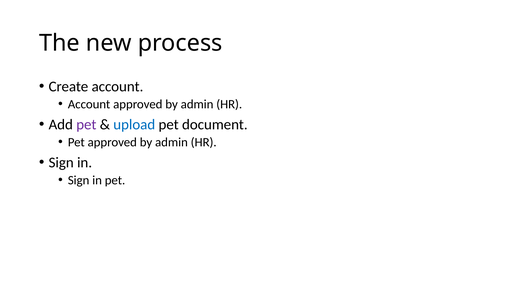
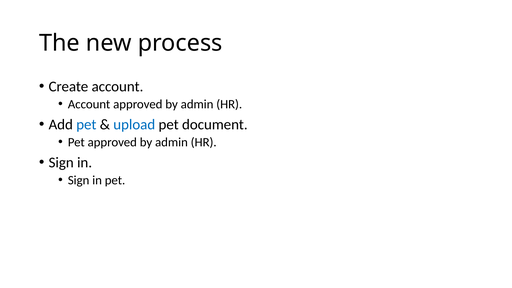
pet colour: purple -> blue (86, 125)
